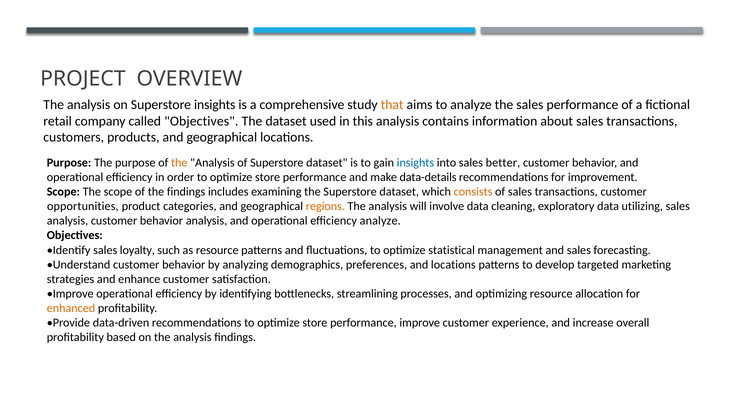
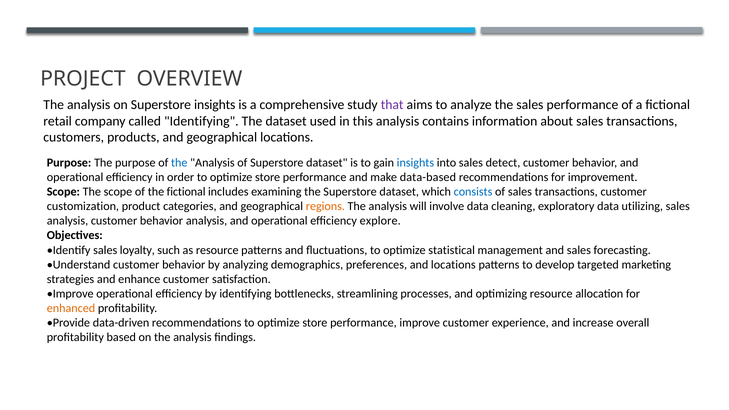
that colour: orange -> purple (392, 105)
called Objectives: Objectives -> Identifying (201, 121)
the colour: orange -> blue (179, 163)
better: better -> detect (503, 163)
data-details: data-details -> data-based (428, 177)
the findings: findings -> fictional (186, 192)
consists colour: orange -> blue (473, 192)
opportunities: opportunities -> customization (83, 206)
efficiency analyze: analyze -> explore (380, 221)
